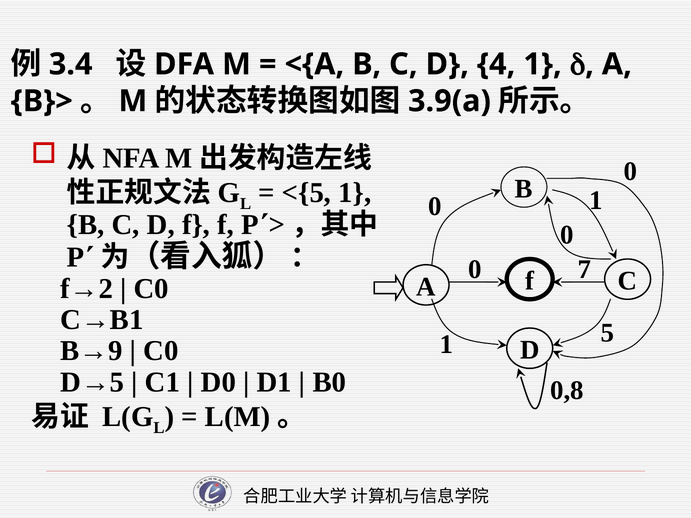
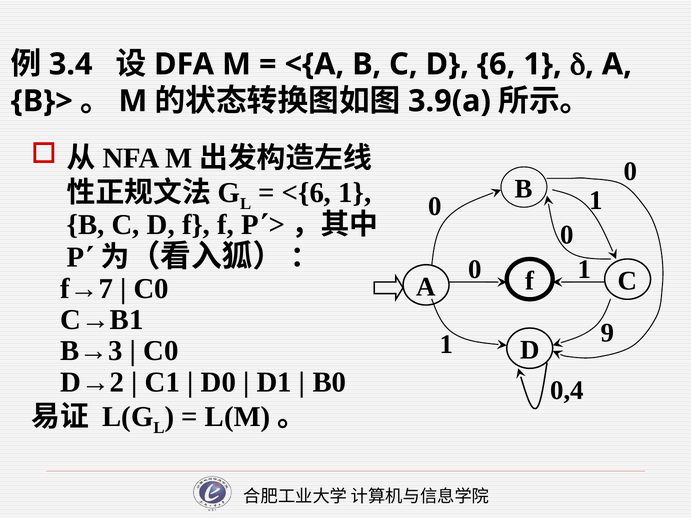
4: 4 -> 6 (496, 64)
<{5: <{5 -> <{6 (307, 193)
0 7: 7 -> 1 (584, 270)
f→2: f→2 -> f→7 (87, 289)
5: 5 -> 9 (608, 333)
B→9: B→9 -> B→3 (91, 351)
D→5: D→5 -> D→2 (92, 382)
0,8: 0,8 -> 0,4 (567, 391)
